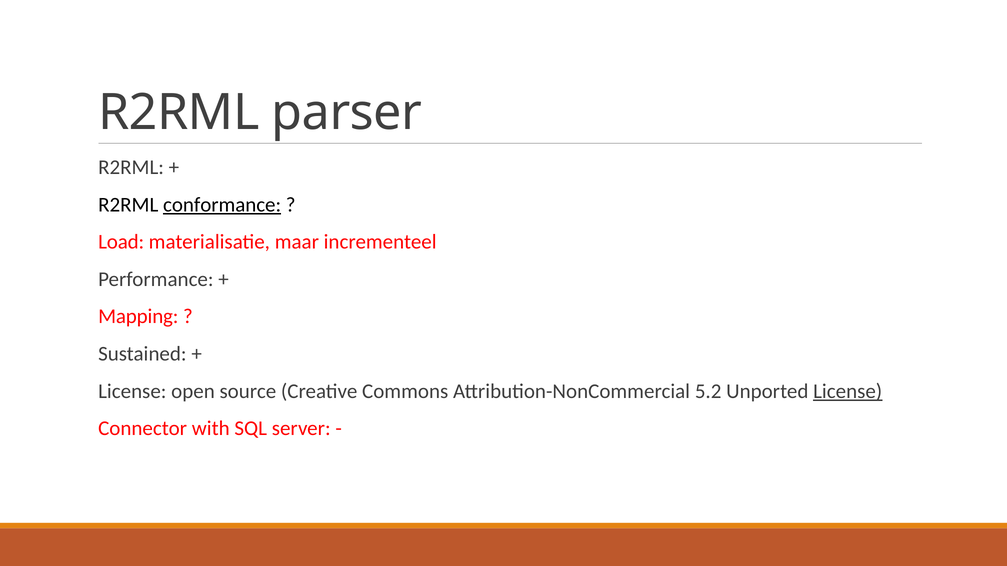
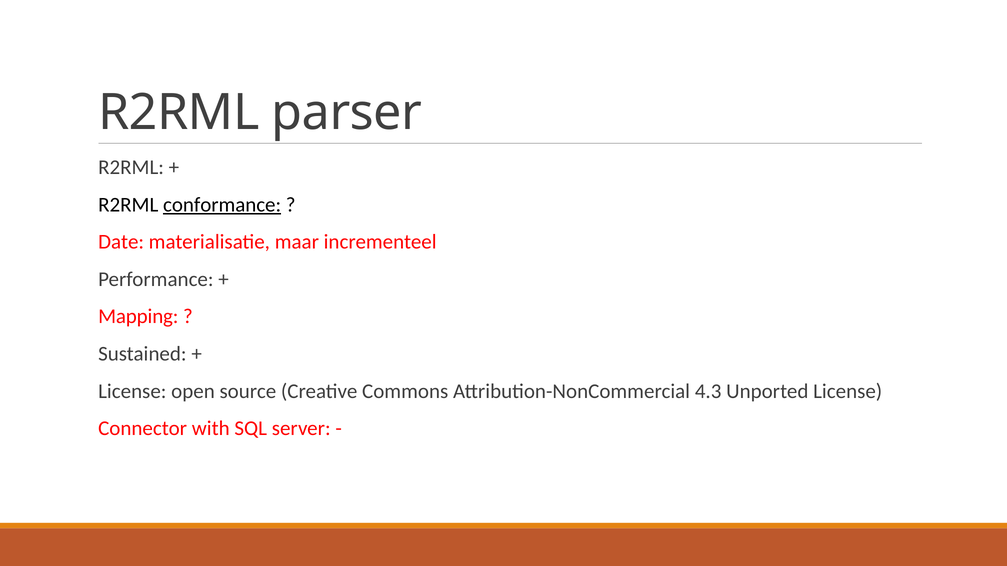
Load: Load -> Date (121, 242)
5.2: 5.2 -> 4.3 (708, 392)
License underline: present -> none (848, 392)
